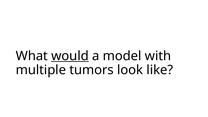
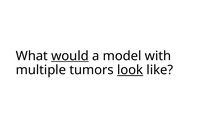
look underline: none -> present (130, 70)
